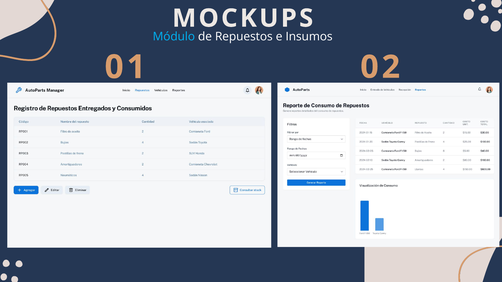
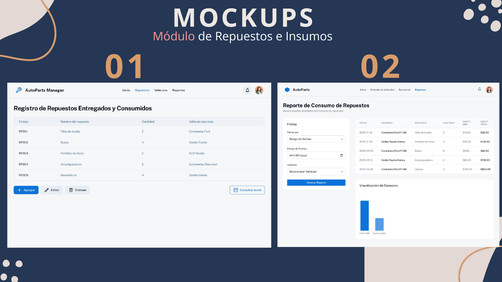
Módulo colour: light blue -> pink (174, 37)
